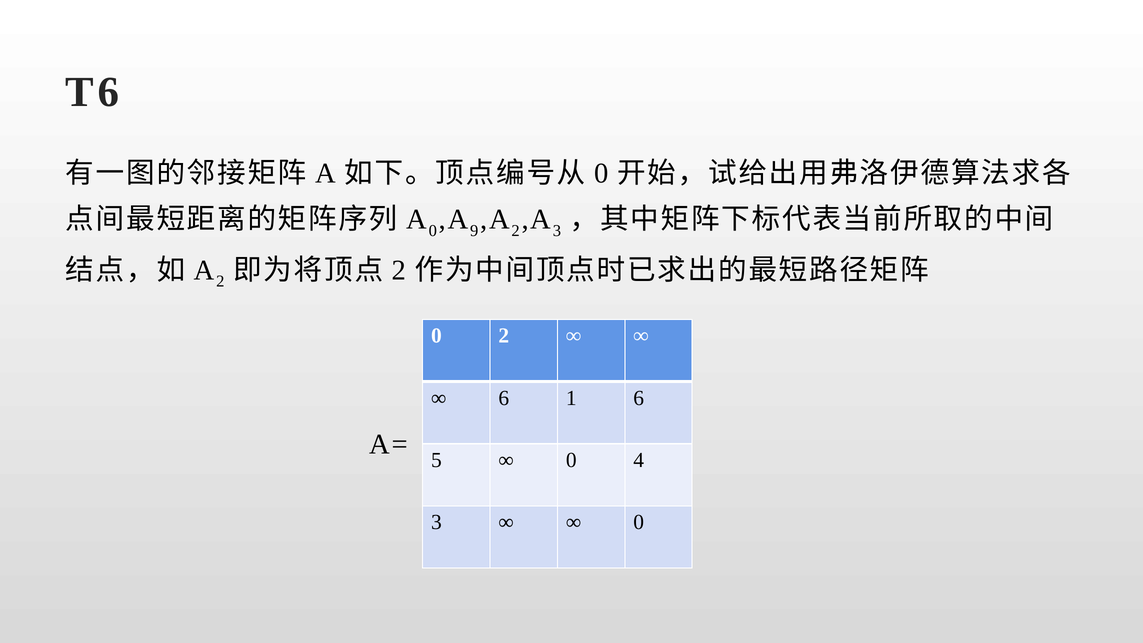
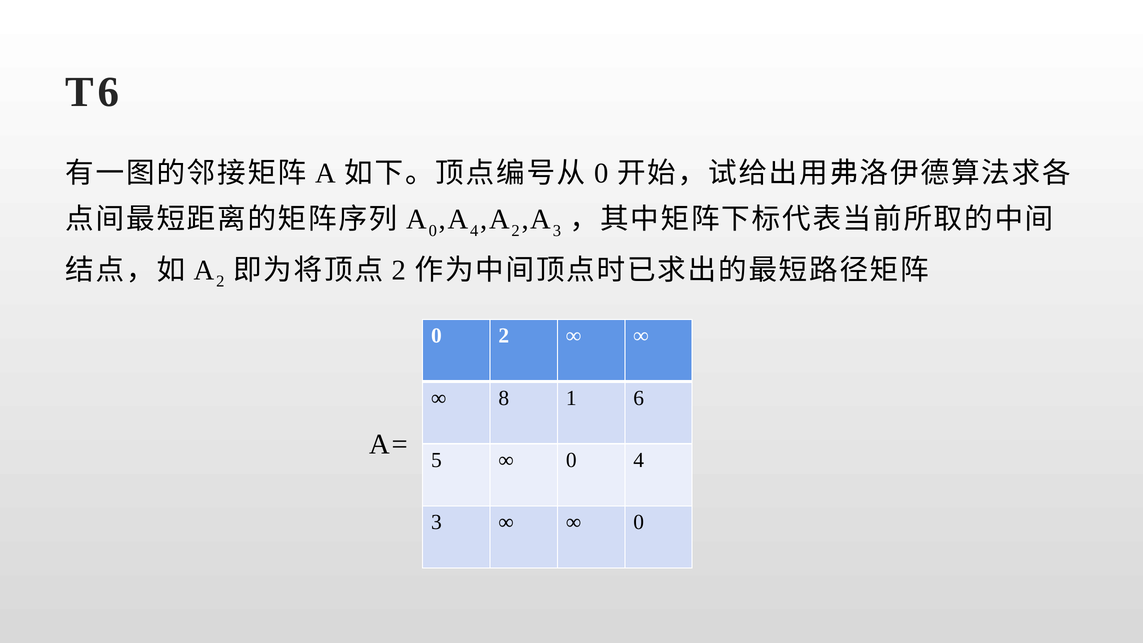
9: 9 -> 4 (474, 231)
6: 6 -> 8 (504, 398)
